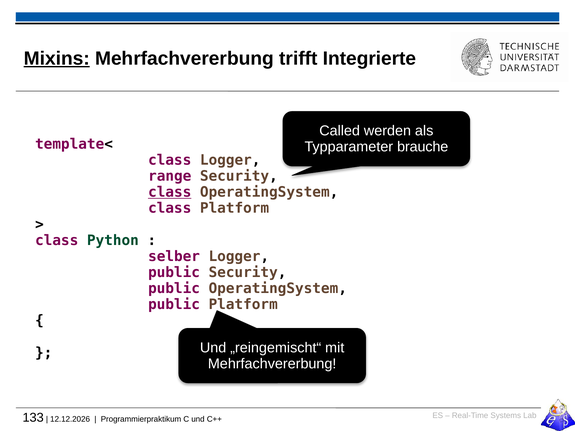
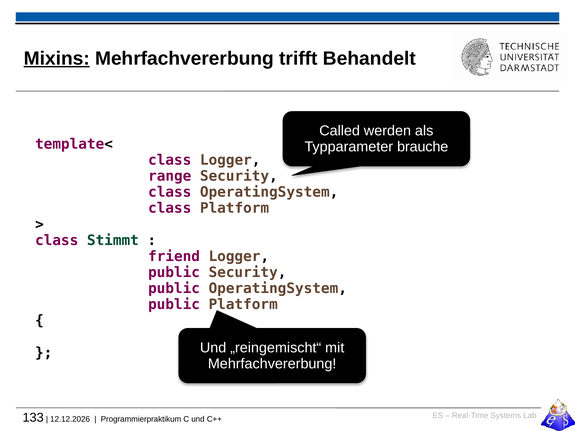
Integrierte: Integrierte -> Behandelt (369, 58)
class underline: present -> none (170, 192)
Python: Python -> Stimmt (113, 240)
selber: selber -> friend (174, 257)
